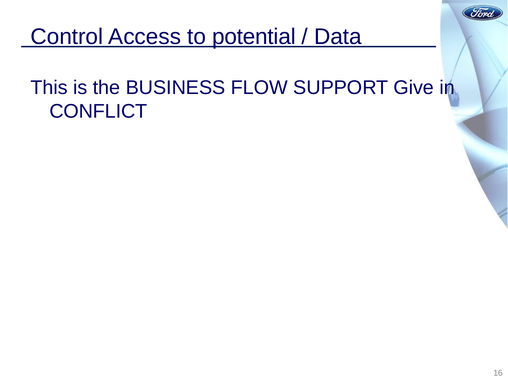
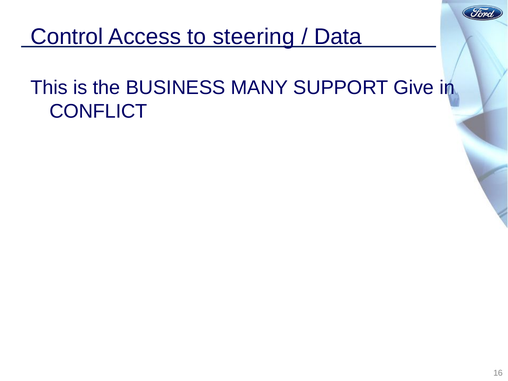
potential: potential -> steering (254, 37)
FLOW: FLOW -> MANY (259, 88)
